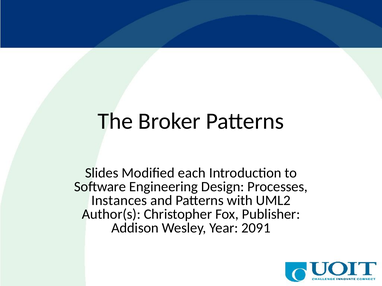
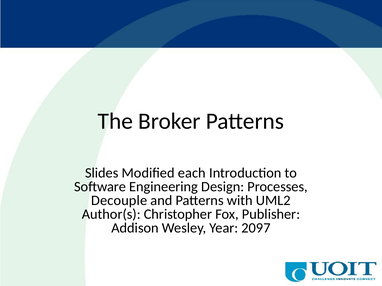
Instances: Instances -> Decouple (119, 201)
2091: 2091 -> 2097 (256, 228)
